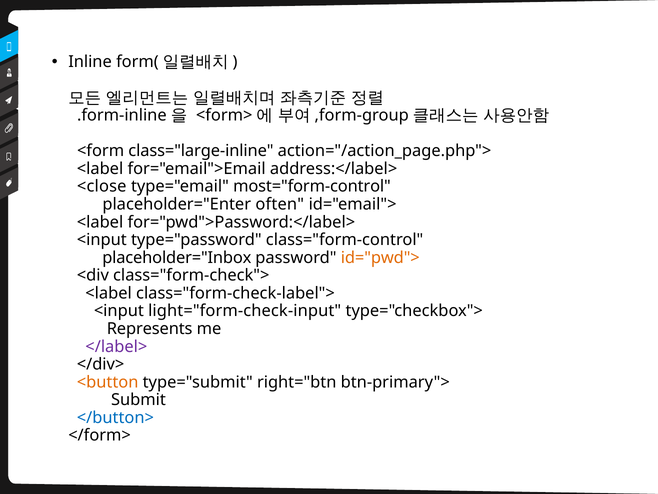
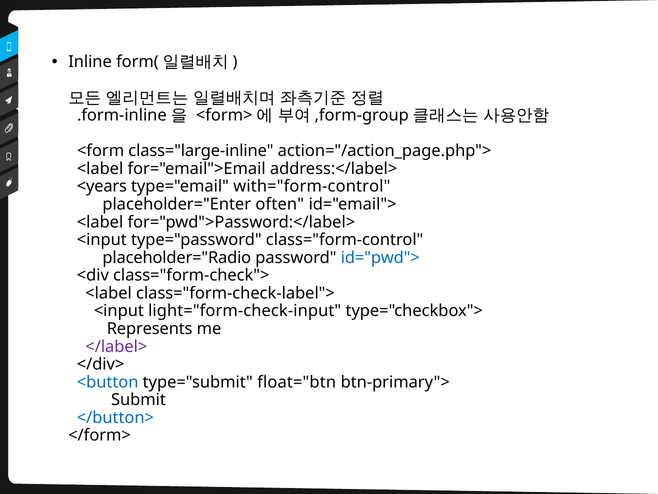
<close: <close -> <years (102, 186)
most="form-control: most="form-control -> with="form-control (312, 186)
placeholder="Inbox: placeholder="Inbox -> placeholder="Radio (177, 257)
id="pwd"> colour: orange -> blue (380, 257)
<button colour: orange -> blue (108, 382)
right="btn: right="btn -> float="btn (297, 382)
